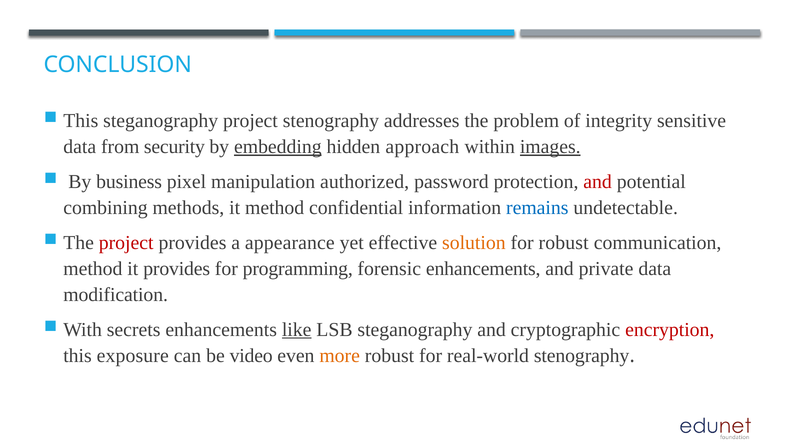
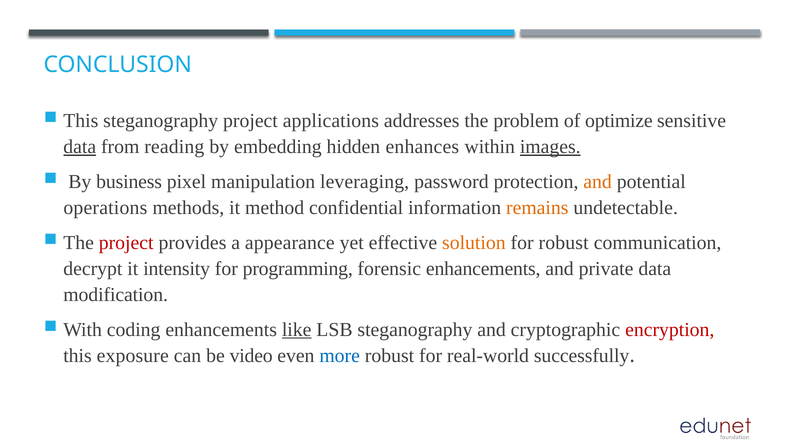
project stenography: stenography -> applications (331, 121)
integrity: integrity -> optimize (619, 121)
data underline: none -> present (80, 147)
security: security -> reading (174, 147)
embedding underline: present -> none (278, 147)
approach: approach -> enhances (422, 147)
authorized: authorized -> leveraging (365, 182)
and colour: red -> orange (598, 182)
combining: combining -> operations (105, 208)
remains colour: blue -> orange (537, 208)
method: method -> decrypt (93, 268)
it provides: provides -> intensity (177, 268)
secrets: secrets -> coding (134, 329)
more colour: orange -> blue (340, 355)
real-world stenography: stenography -> successfully (582, 355)
